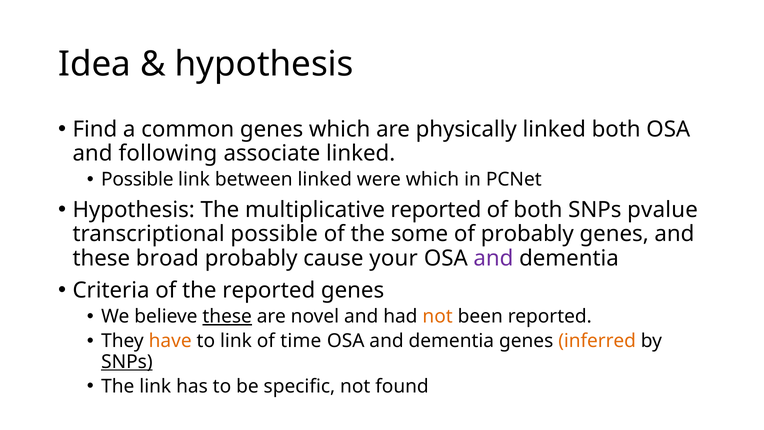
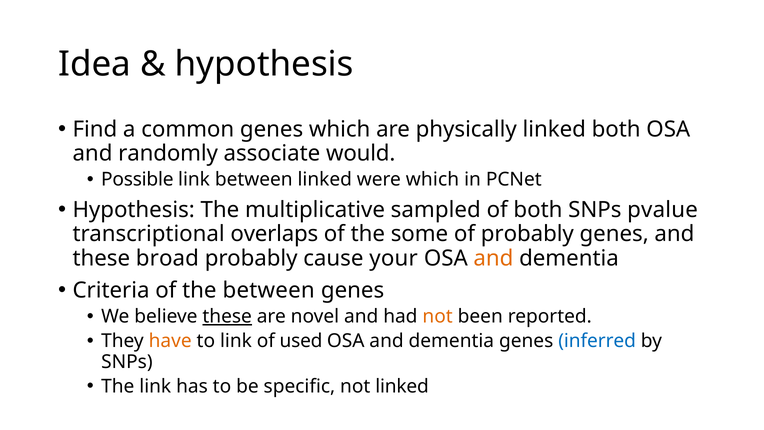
following: following -> randomly (168, 153)
associate linked: linked -> would (361, 153)
multiplicative reported: reported -> sampled (436, 210)
transcriptional possible: possible -> overlaps (274, 234)
and colour: purple -> orange (493, 258)
the reported: reported -> between (269, 290)
time: time -> used (301, 341)
inferred colour: orange -> blue (597, 341)
SNPs underline: present -> none (127, 362)
not found: found -> linked (402, 386)
